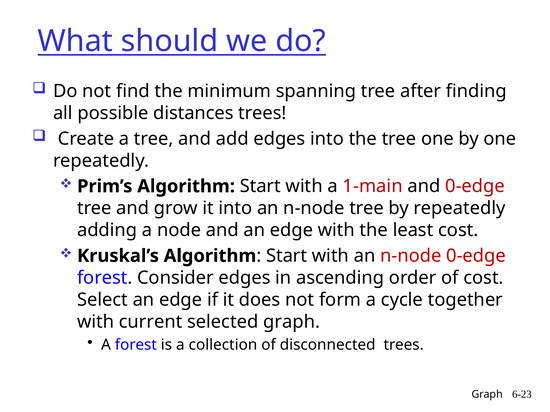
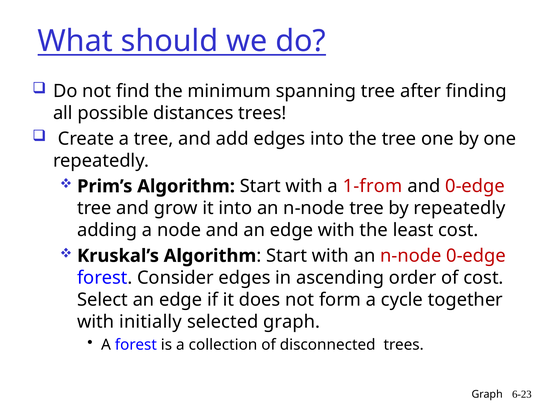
1-main: 1-main -> 1-from (373, 187)
current: current -> initially (151, 322)
